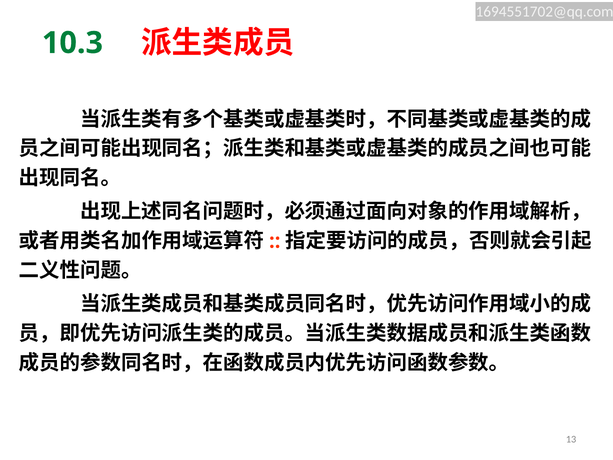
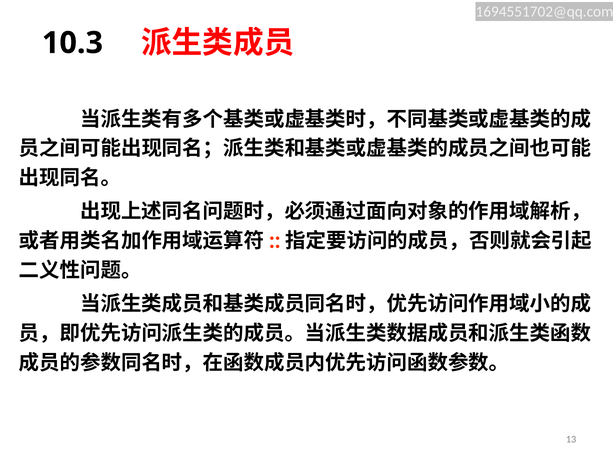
10.3 colour: green -> black (72, 43)
